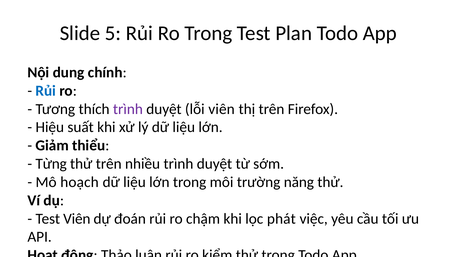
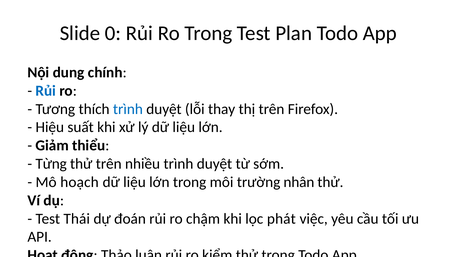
5: 5 -> 0 (113, 33)
trình colour: purple -> blue (128, 109)
lỗi viên: viên -> thay (222, 109)
năng: năng -> nhân (299, 182)
Test Viên: Viên -> Thái (77, 219)
